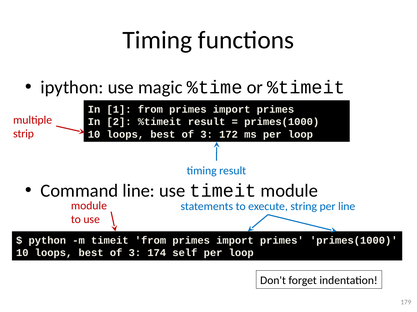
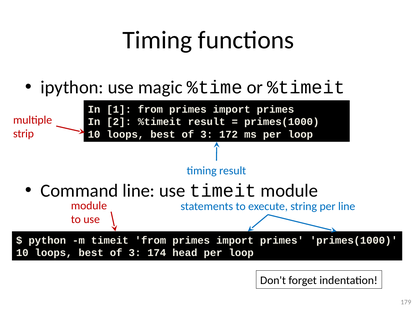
self: self -> head (185, 254)
